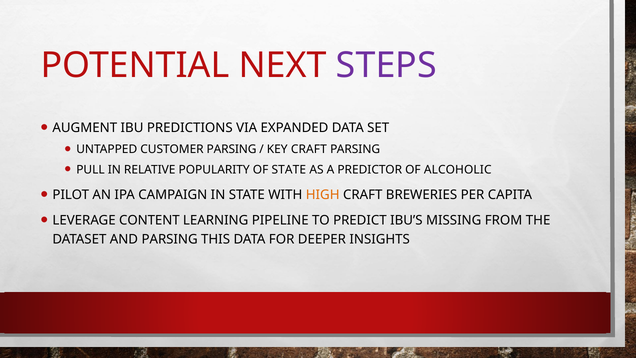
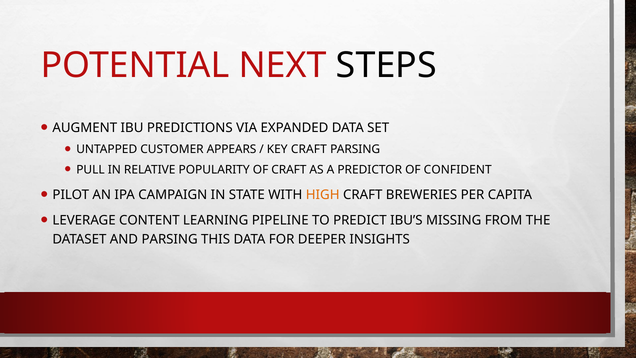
STEPS colour: purple -> black (386, 66)
CUSTOMER PARSING: PARSING -> APPEARS (232, 149)
OF STATE: STATE -> CRAFT (289, 170)
ALCOHOLIC: ALCOHOLIC -> CONFIDENT (458, 170)
